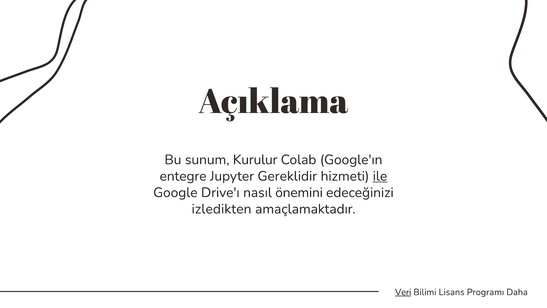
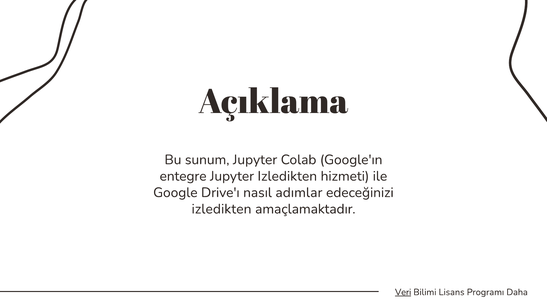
sunum Kurulur: Kurulur -> Jupyter (255, 160)
Jupyter Gereklidir: Gereklidir -> Izledikten (287, 176)
ile underline: present -> none (380, 176)
önemini: önemini -> adımlar (299, 192)
